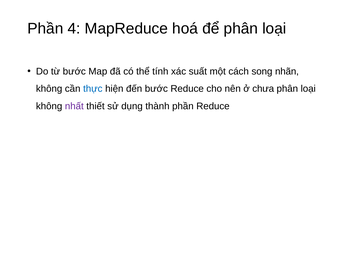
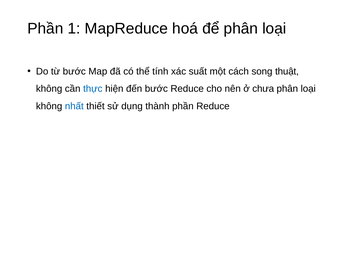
4: 4 -> 1 (74, 29)
nhãn: nhãn -> thuật (287, 72)
nhất colour: purple -> blue (74, 106)
